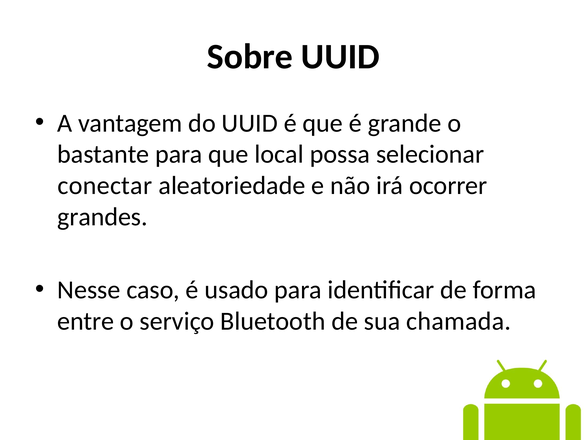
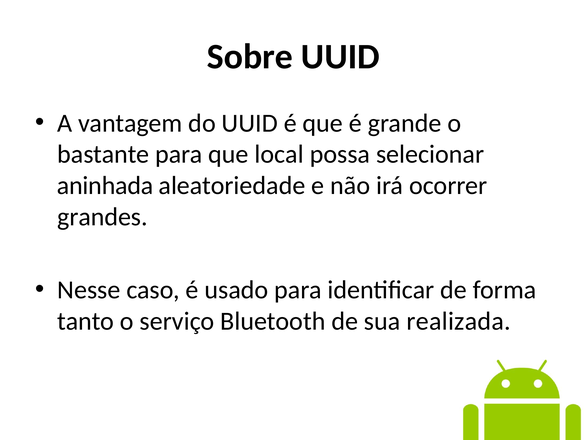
conectar: conectar -> aninhada (105, 186)
entre: entre -> tanto (86, 321)
chamada: chamada -> realizada (459, 321)
